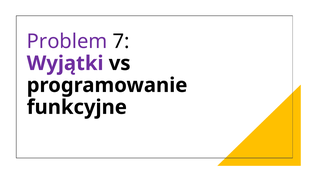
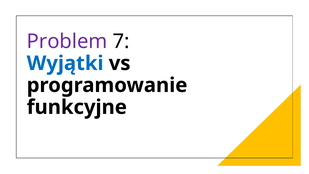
Wyjątki colour: purple -> blue (65, 63)
